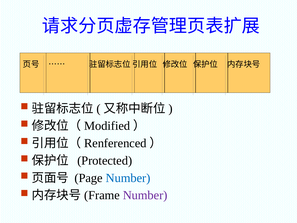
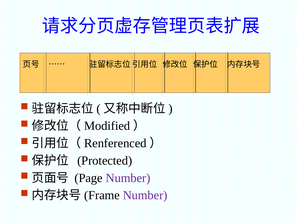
Number colour: blue -> purple (128, 178)
